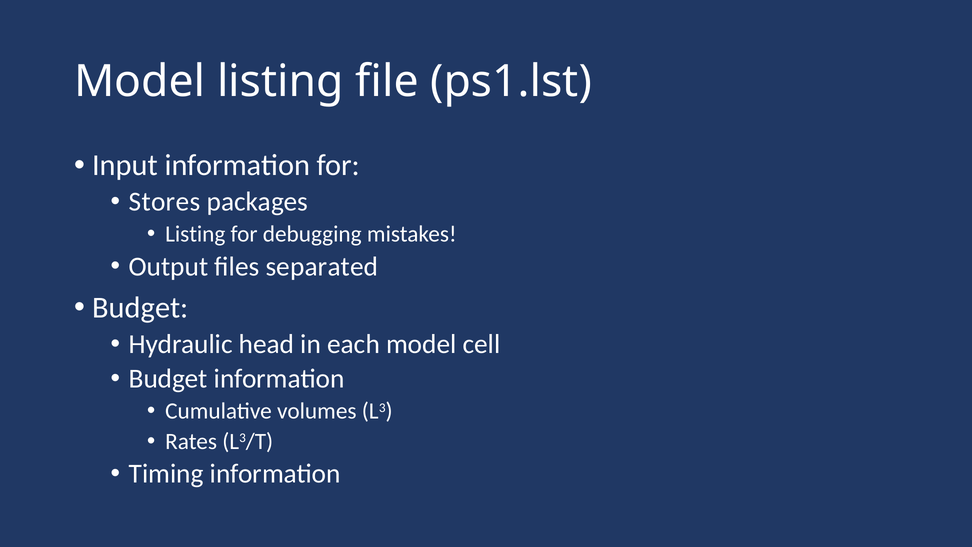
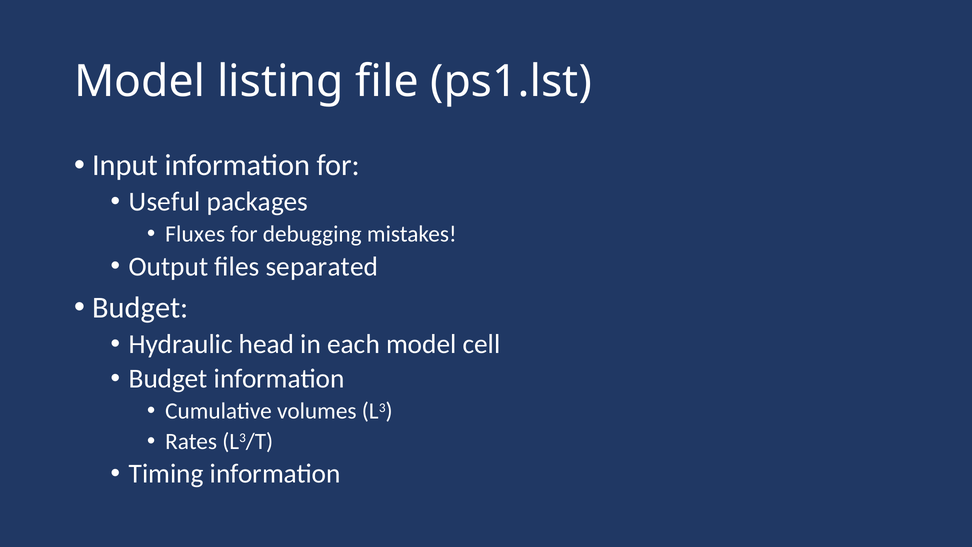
Stores: Stores -> Useful (165, 202)
Listing: Listing -> Fluxes (195, 234)
